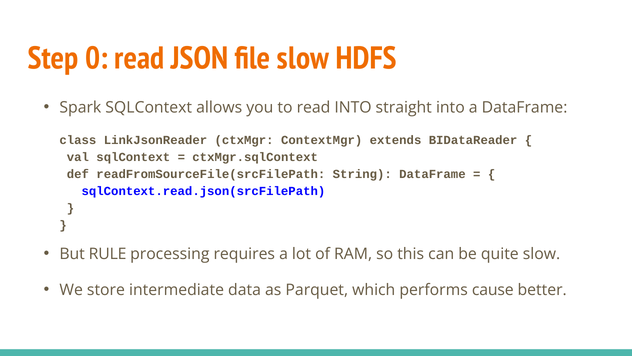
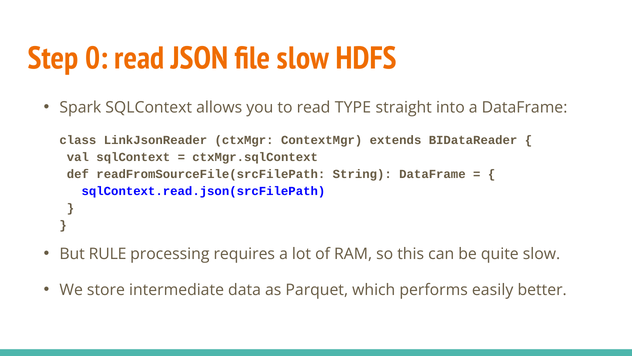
read INTO: INTO -> TYPE (353, 107)
cause: cause -> easily (493, 289)
